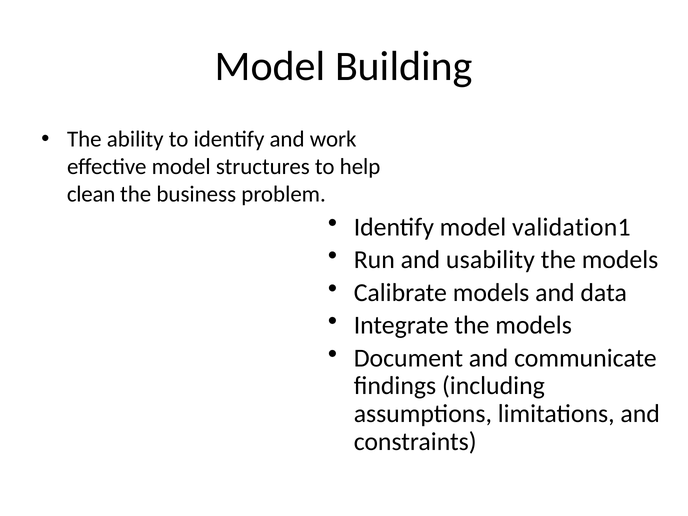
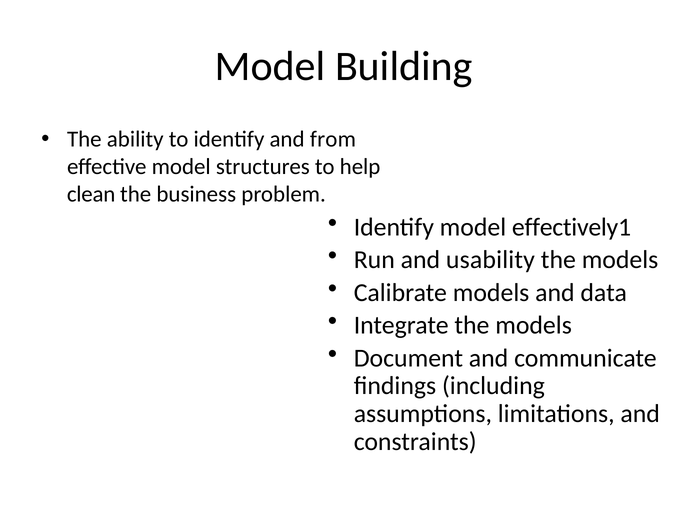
work: work -> from (333, 139)
validation1: validation1 -> effectively1 (572, 227)
